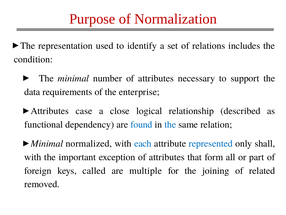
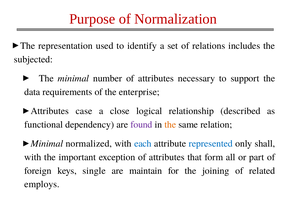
condition: condition -> subjected (33, 59)
found colour: blue -> purple (141, 124)
the colour: blue -> orange (170, 124)
called: called -> single (94, 170)
multiple: multiple -> maintain (146, 170)
removed: removed -> employs (42, 184)
